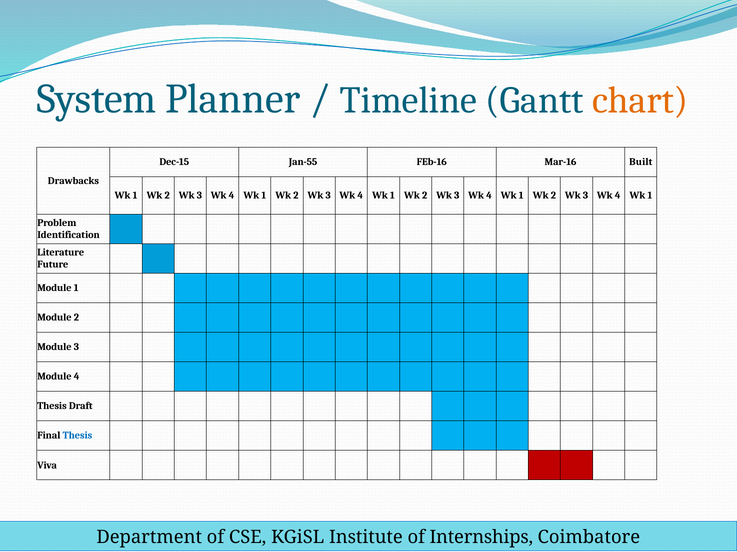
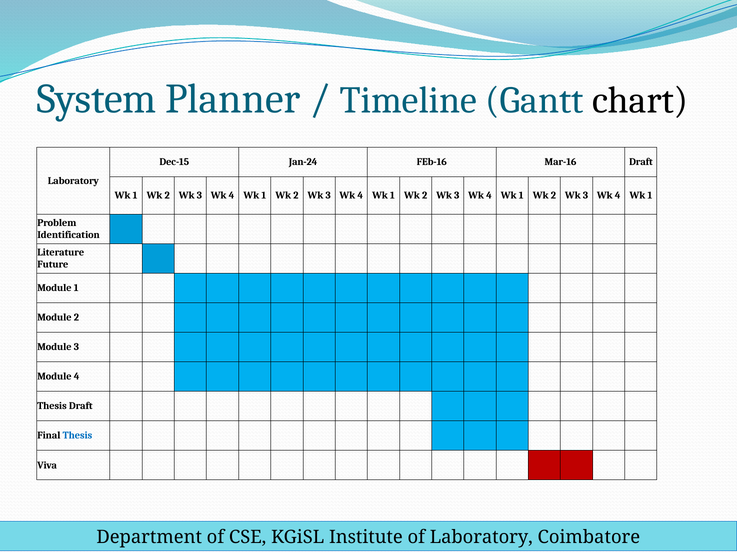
chart colour: orange -> black (640, 101)
Jan-55: Jan-55 -> Jan-24 (303, 162)
Mar-16 Built: Built -> Draft (641, 162)
Drawbacks: Drawbacks -> Laboratory (73, 181)
of Internships: Internships -> Laboratory (481, 538)
